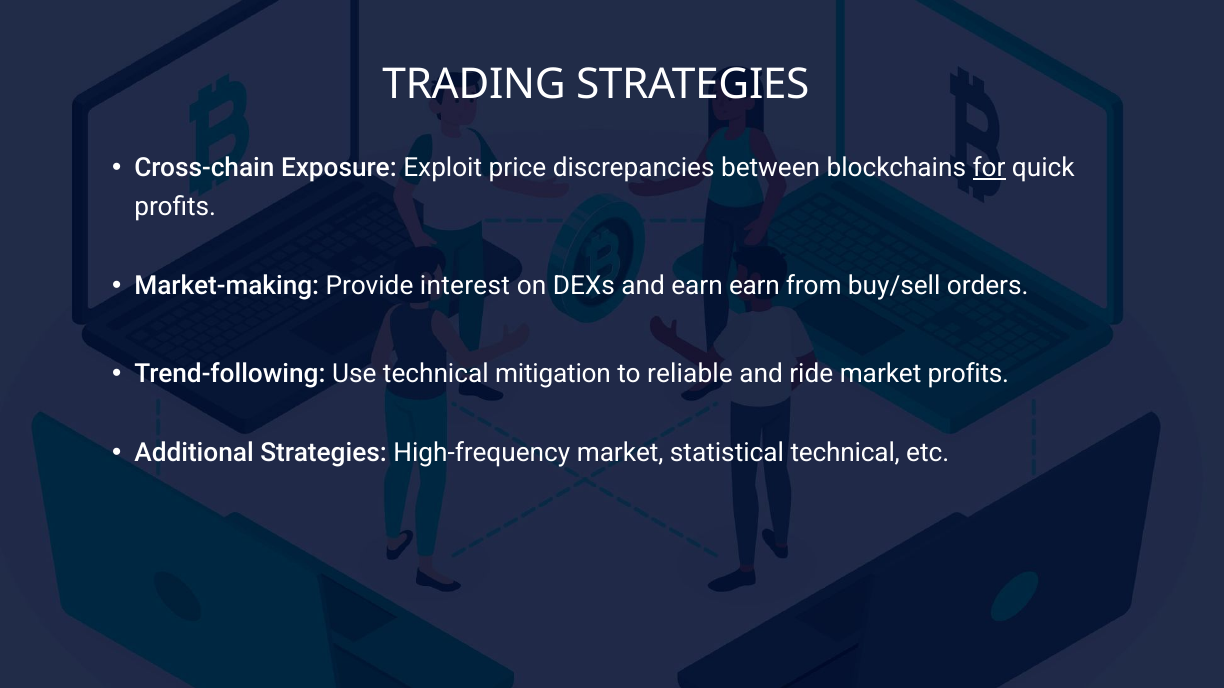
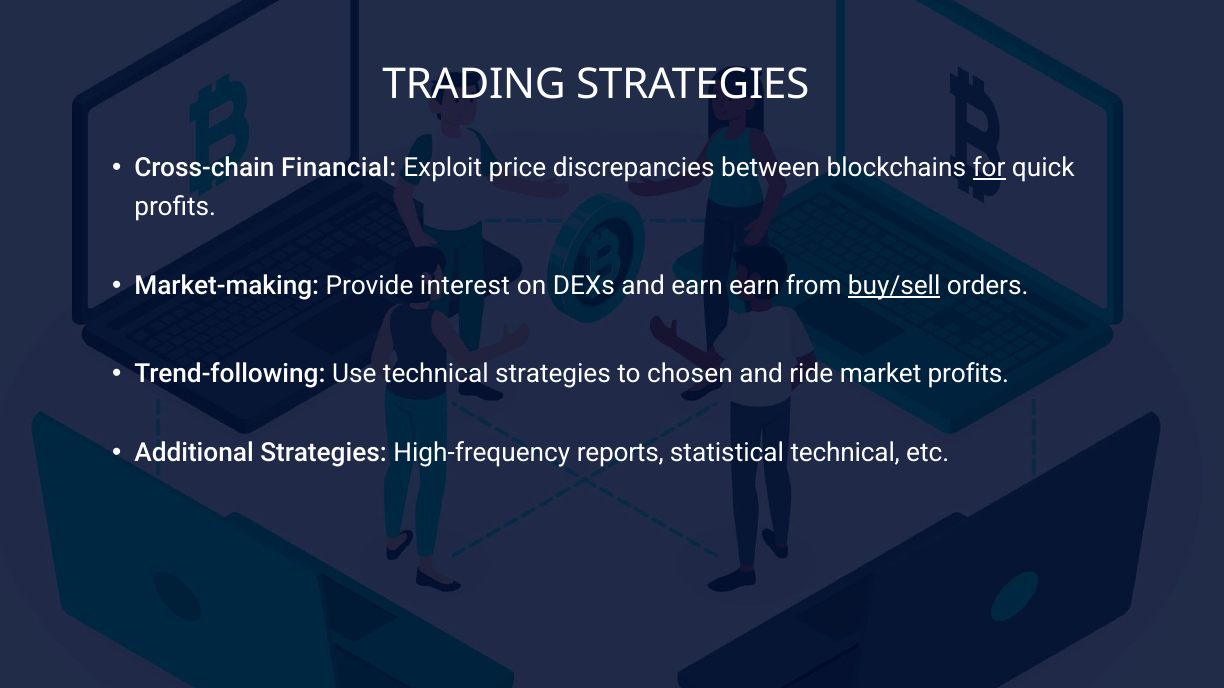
Exposure: Exposure -> Financial (339, 168)
buy/sell underline: none -> present (894, 286)
technical mitigation: mitigation -> strategies (553, 375)
reliable: reliable -> chosen (690, 375)
High-frequency market: market -> reports (620, 453)
